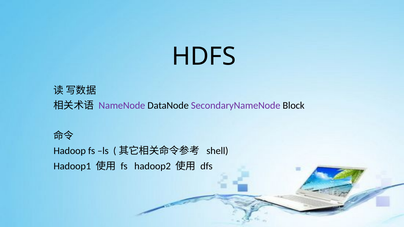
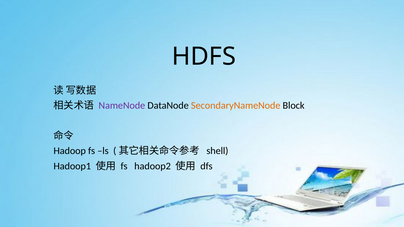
SecondaryNameNode colour: purple -> orange (236, 106)
